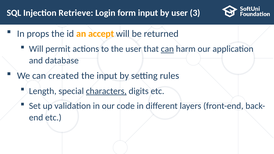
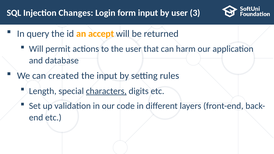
Retrieve: Retrieve -> Changes (76, 13)
props: props -> query (38, 34)
can underline: present -> none (167, 49)
